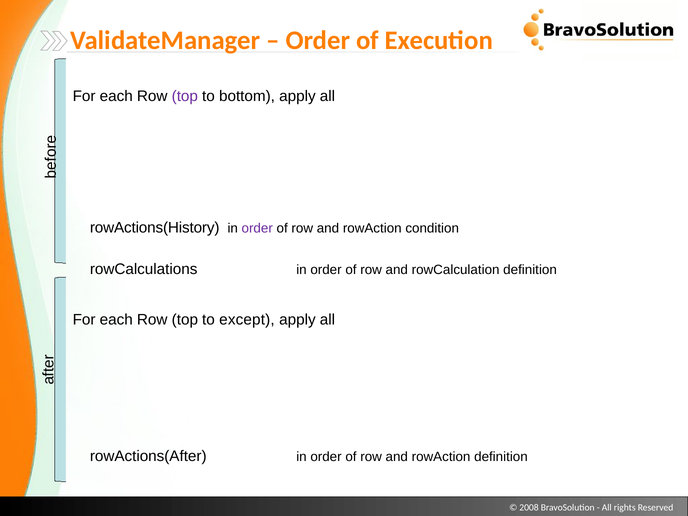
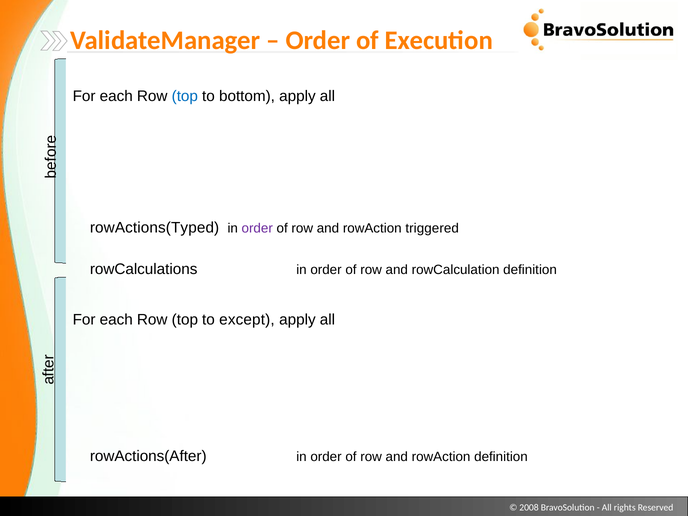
top colour: purple -> blue (185, 96)
rowActions(History: rowActions(History -> rowActions(Typed (155, 228)
condition: condition -> triggered (432, 229)
